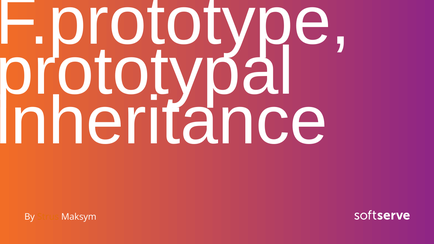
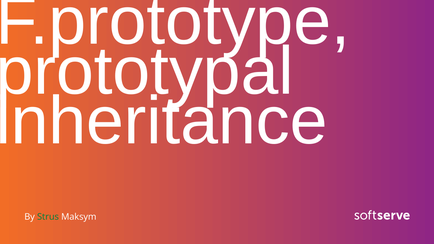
Strus colour: orange -> green (48, 217)
